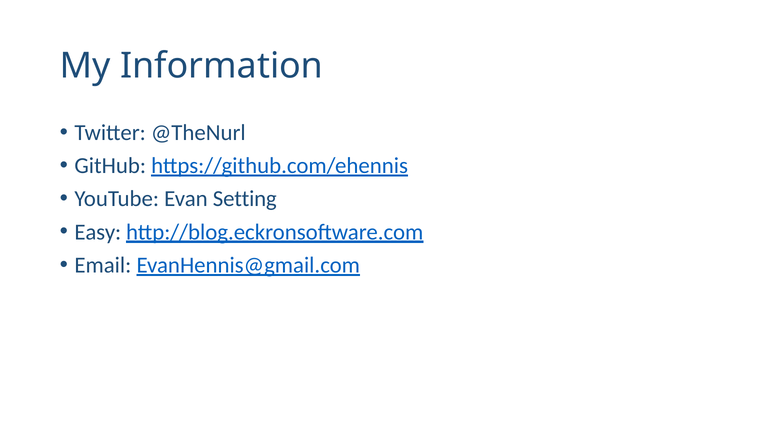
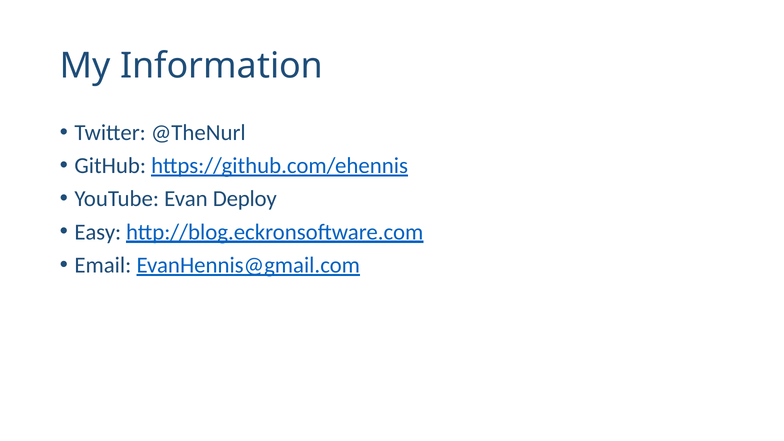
Setting: Setting -> Deploy (245, 199)
